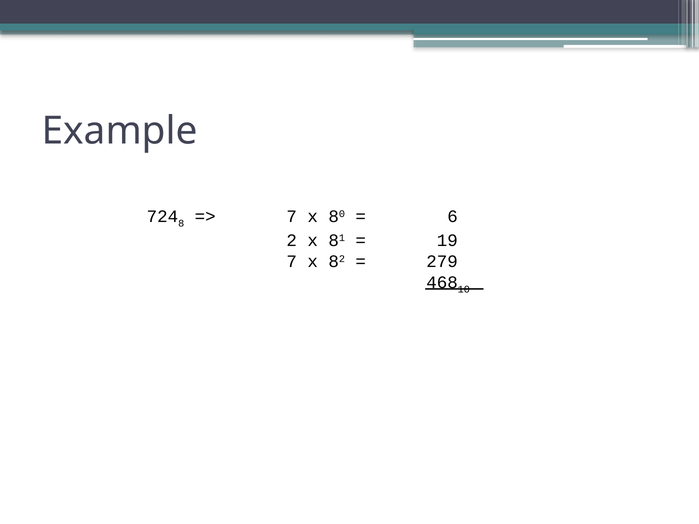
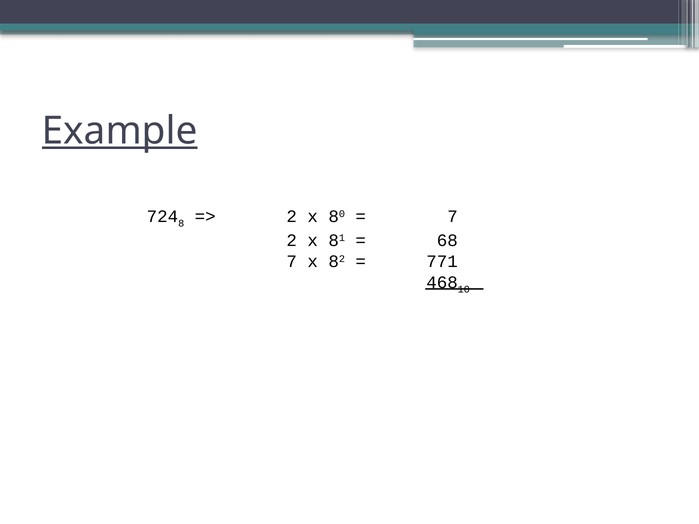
Example underline: none -> present (120, 131)
7: 7 -> 2 (292, 217)
6: 6 -> 7 (452, 217)
19: 19 -> 68 (447, 241)
279: 279 -> 771 (442, 262)
